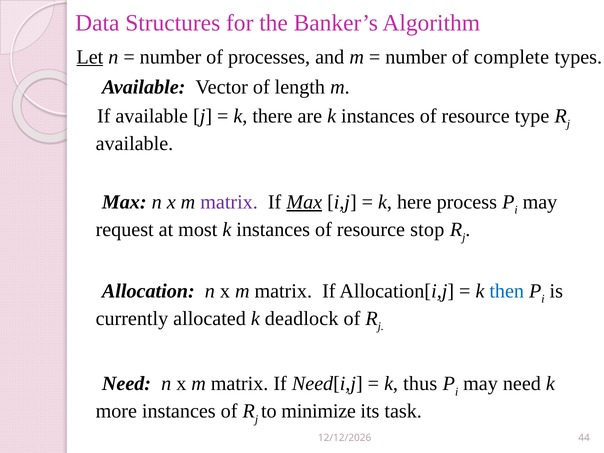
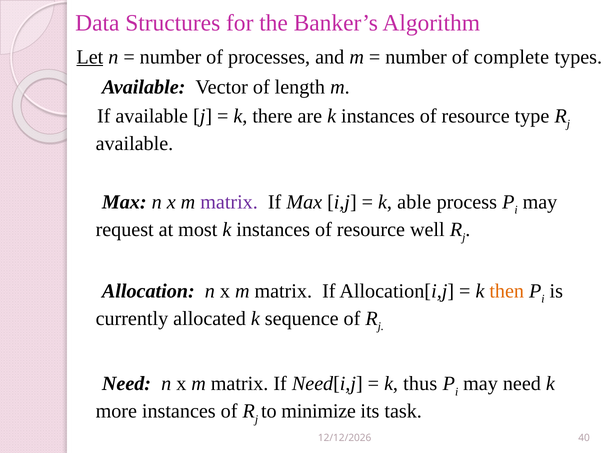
Max underline: present -> none (304, 202)
here: here -> able (414, 202)
stop: stop -> well (427, 230)
then colour: blue -> orange (507, 291)
deadlock: deadlock -> sequence (302, 319)
44: 44 -> 40 (584, 438)
